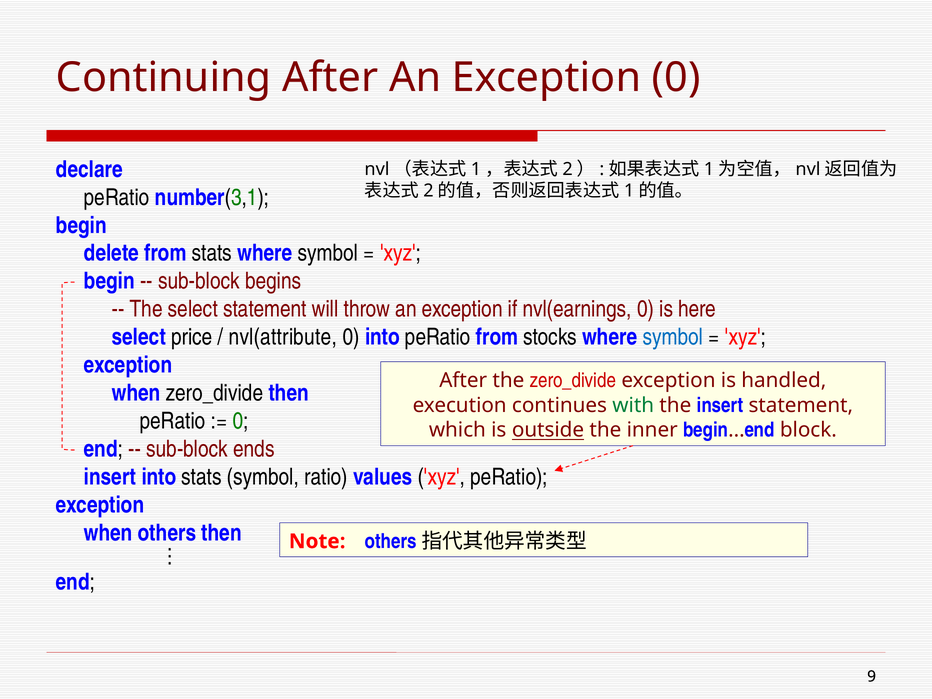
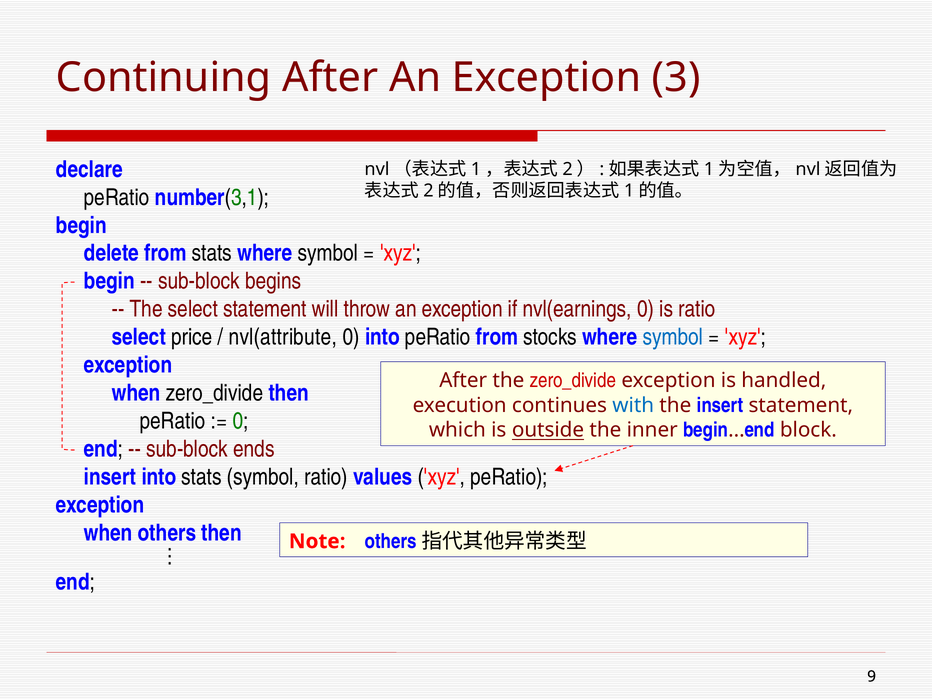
Exception 0: 0 -> 3 (676, 77)
is here: here -> ratio (697, 309)
with colour: green -> blue (633, 405)
